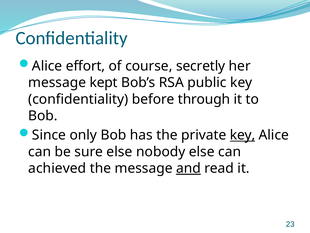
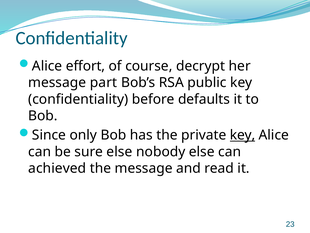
secretly: secretly -> decrypt (201, 66)
kept: kept -> part (103, 83)
through: through -> defaults (204, 99)
and underline: present -> none (188, 168)
